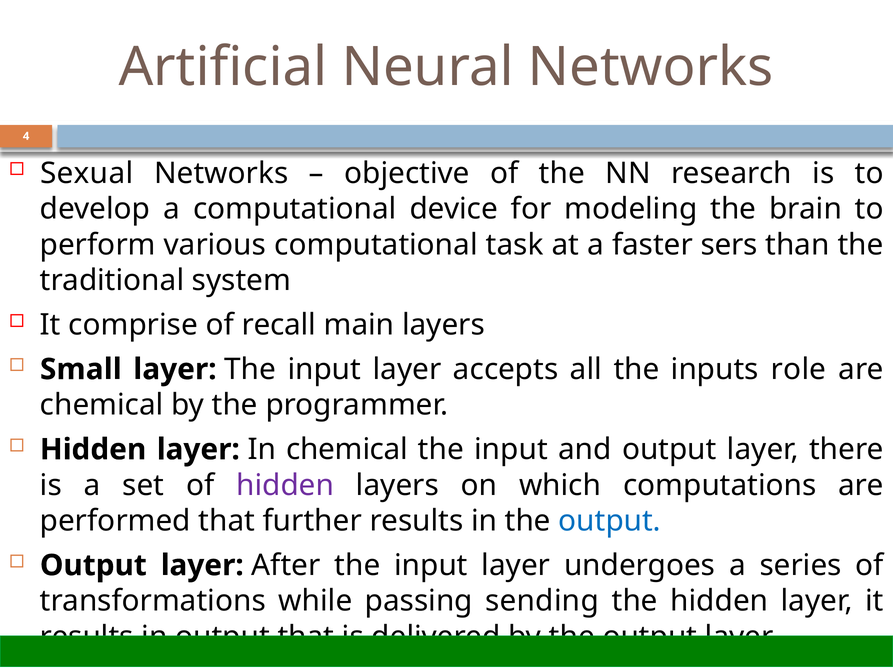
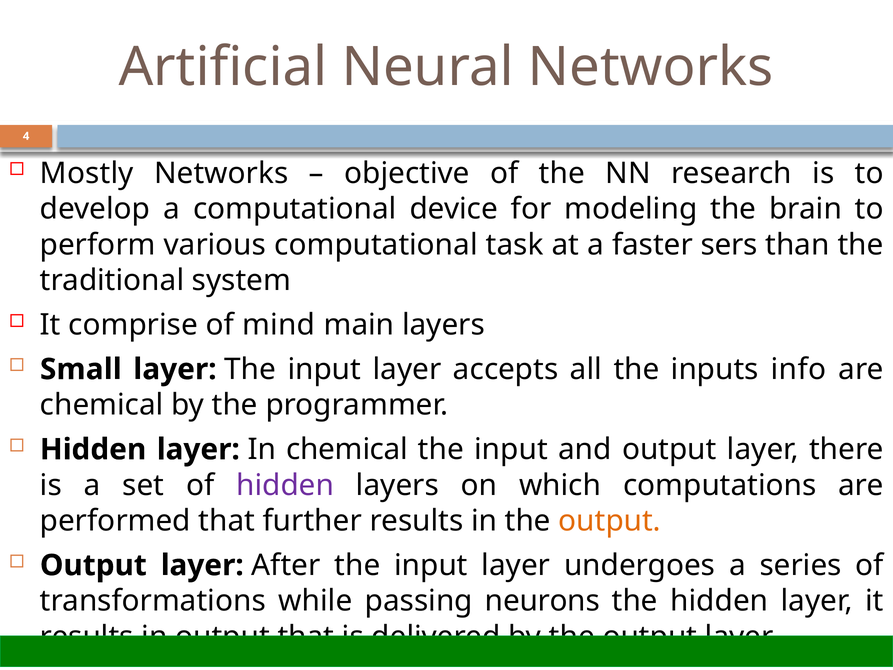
Sexual: Sexual -> Mostly (87, 173)
recall: recall -> mind (279, 325)
role: role -> info (798, 369)
output colour: blue -> orange (610, 521)
sending: sending -> neurons (542, 601)
